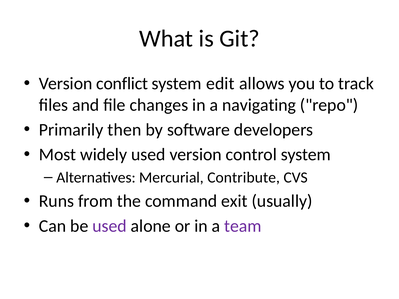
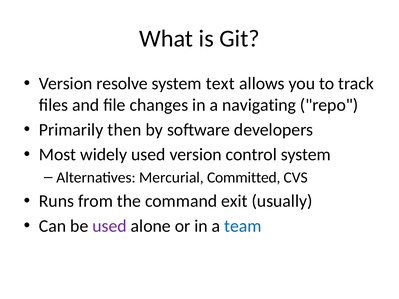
conflict: conflict -> resolve (122, 84)
edit: edit -> text (220, 84)
Contribute: Contribute -> Committed (244, 178)
team colour: purple -> blue (243, 226)
